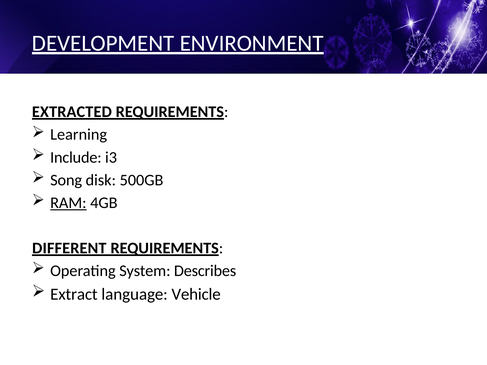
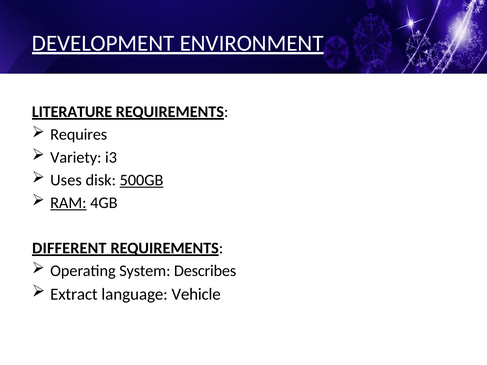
EXTRACTED: EXTRACTED -> LITERATURE (72, 112)
Learning: Learning -> Requires (79, 135)
Include: Include -> Variety (76, 157)
Song: Song -> Uses (66, 180)
500GB underline: none -> present (141, 180)
